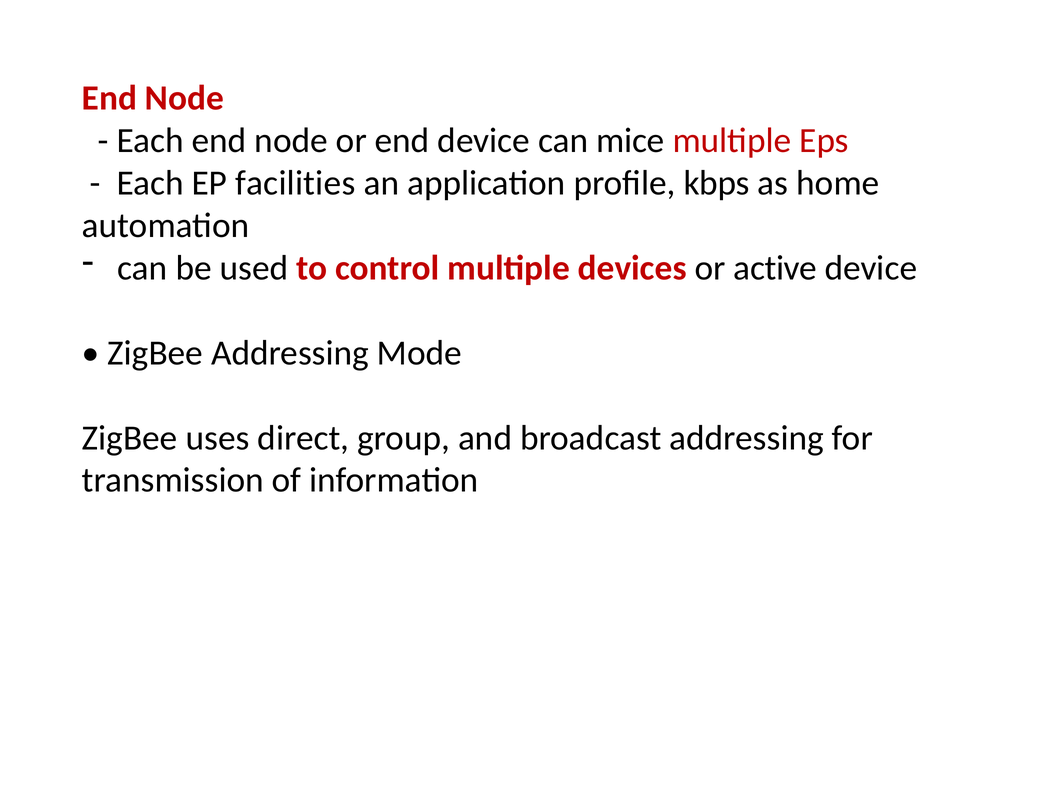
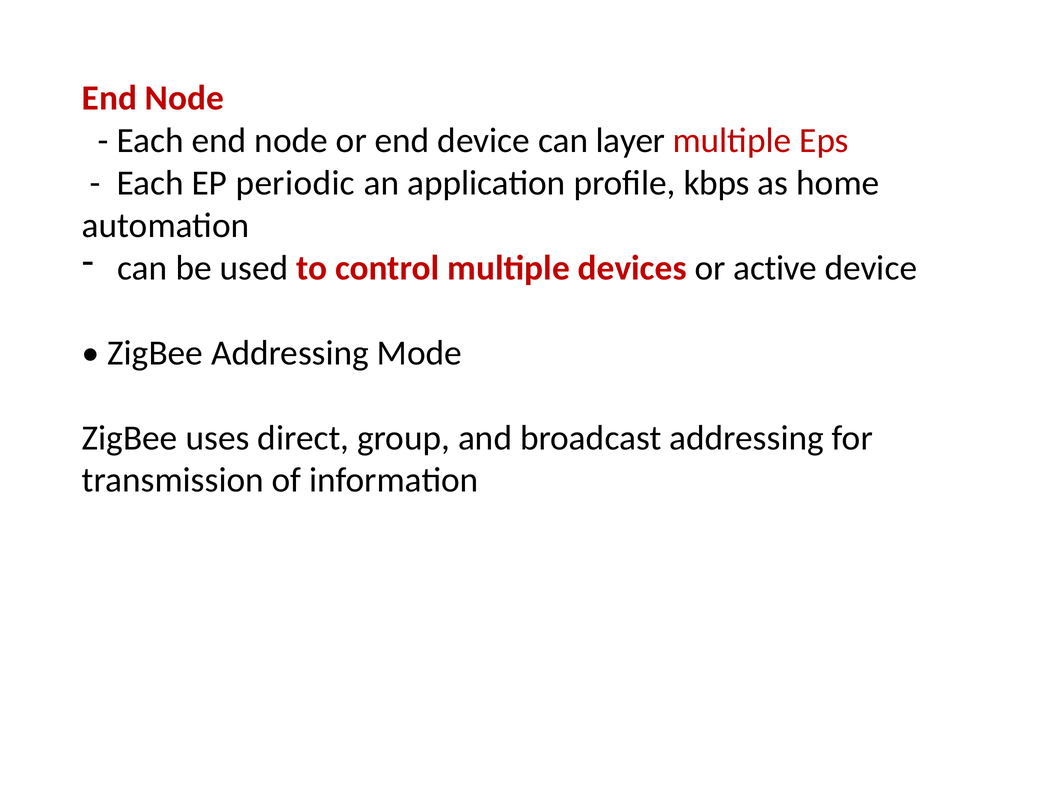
mice: mice -> layer (630, 141)
facilities: facilities -> periodic (295, 183)
